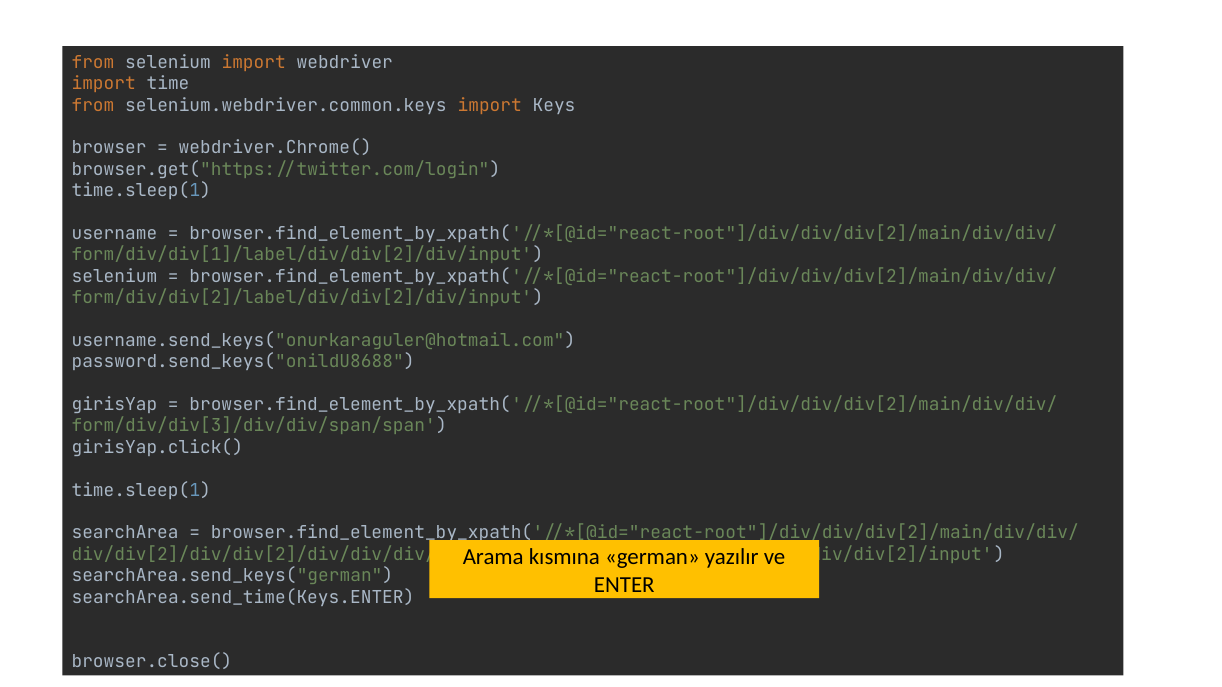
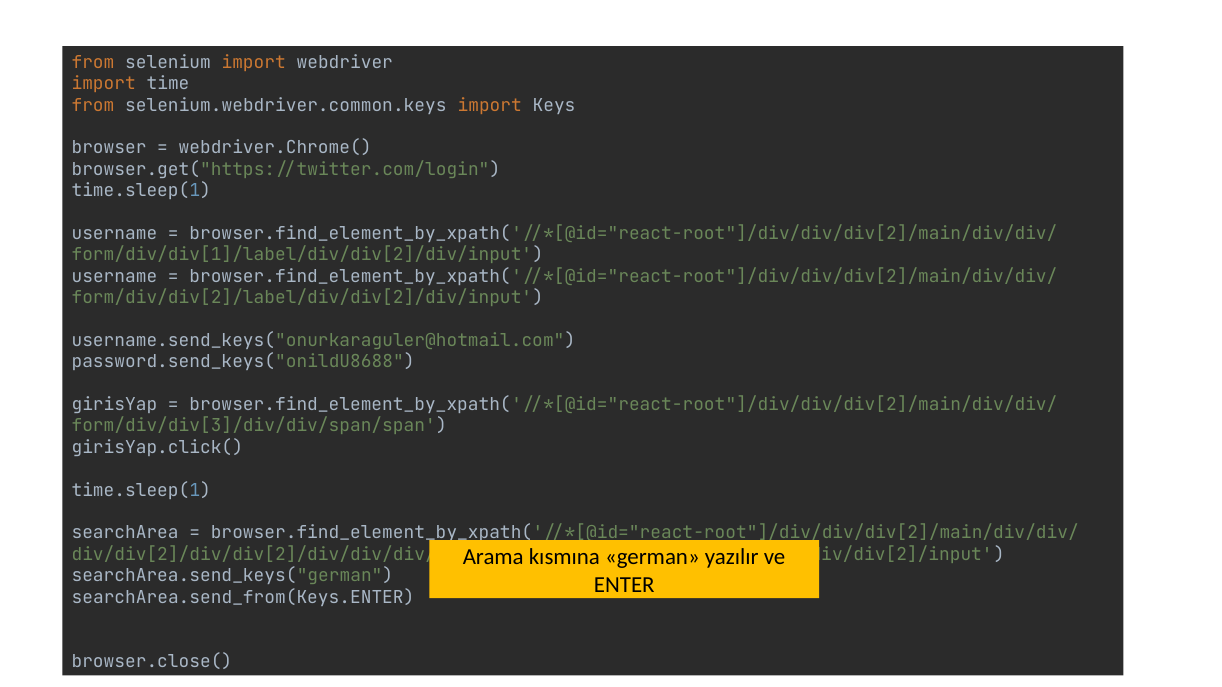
selenium: selenium -> username (114, 277)
searchArea.send_time(Keys.ENTER: searchArea.send_time(Keys.ENTER -> searchArea.send_from(Keys.ENTER (243, 597)
